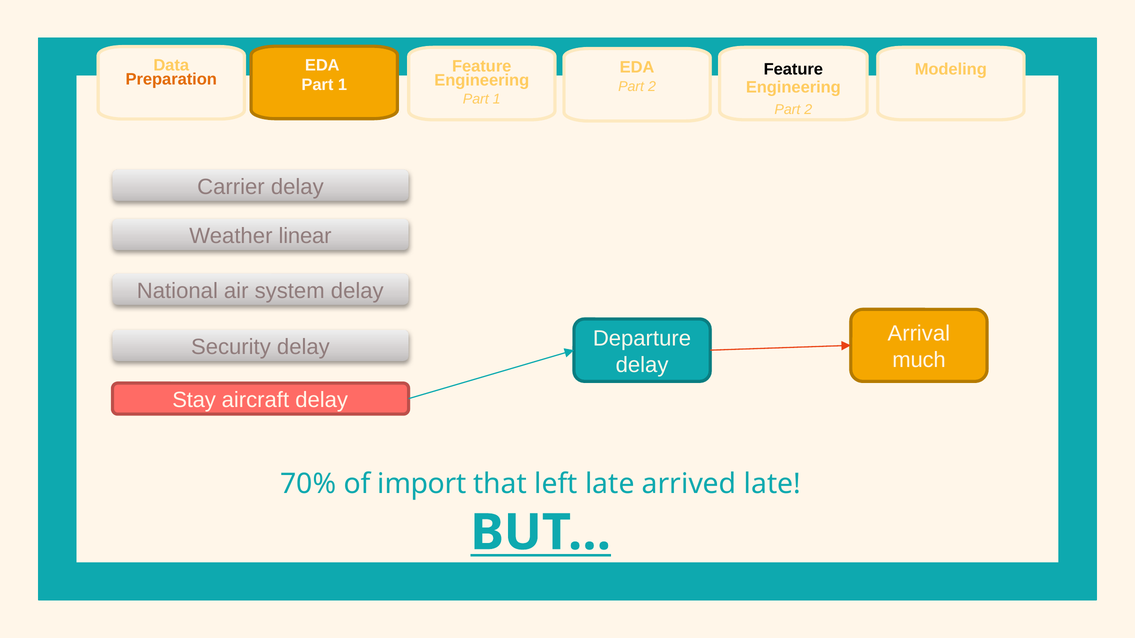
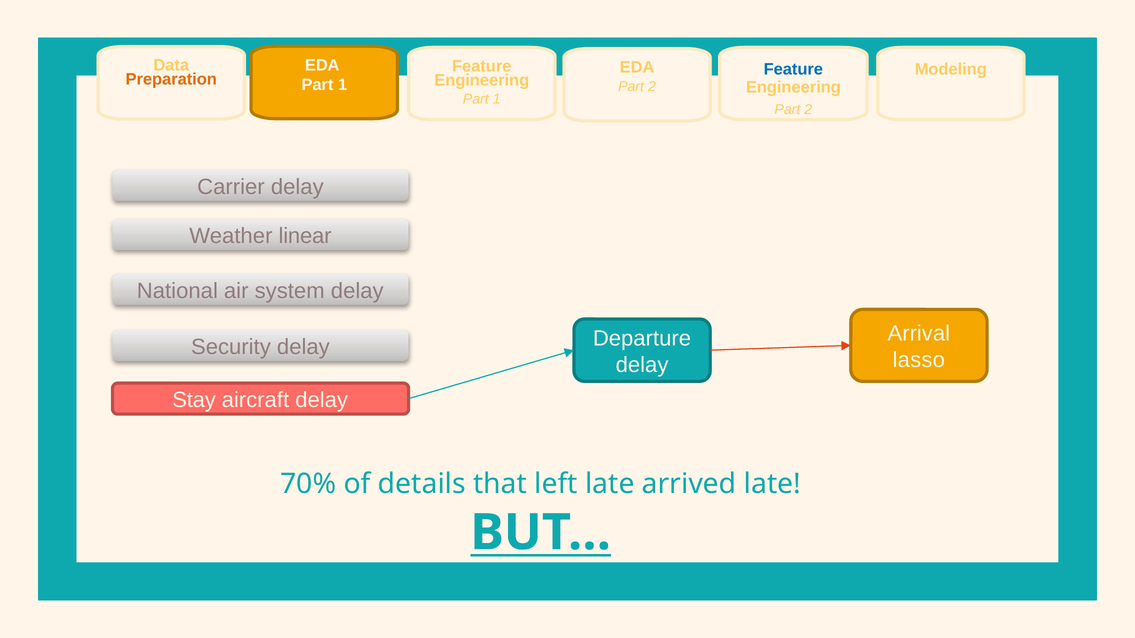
Feature colour: black -> blue (793, 70)
much: much -> lasso (919, 360)
import: import -> details (422, 484)
